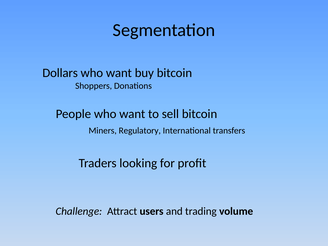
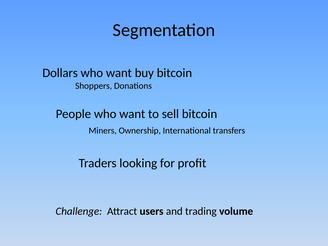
Regulatory: Regulatory -> Ownership (140, 131)
